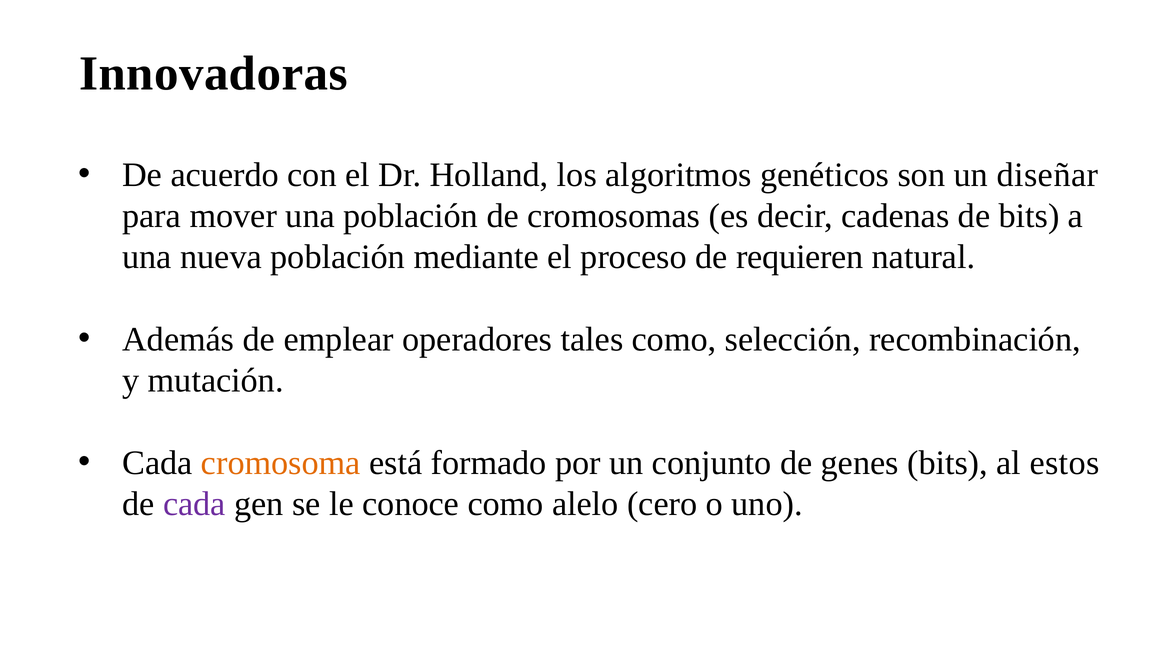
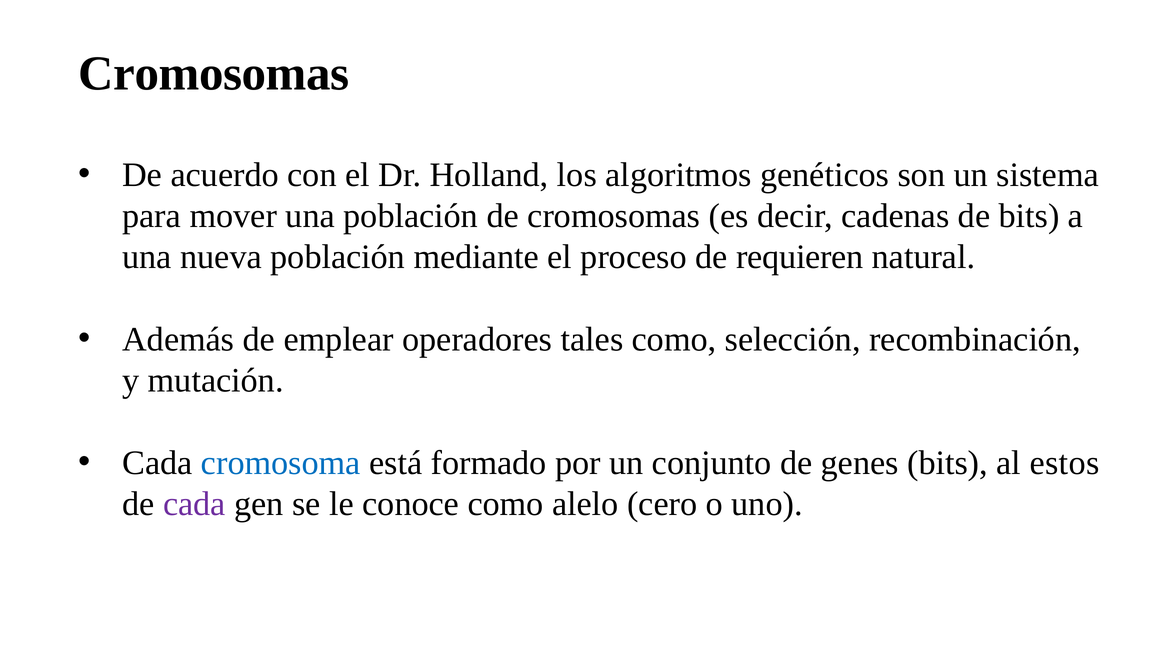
Innovadoras: Innovadoras -> Cromosomas (214, 74)
diseñar: diseñar -> sistema (1048, 175)
cromosoma colour: orange -> blue (281, 463)
